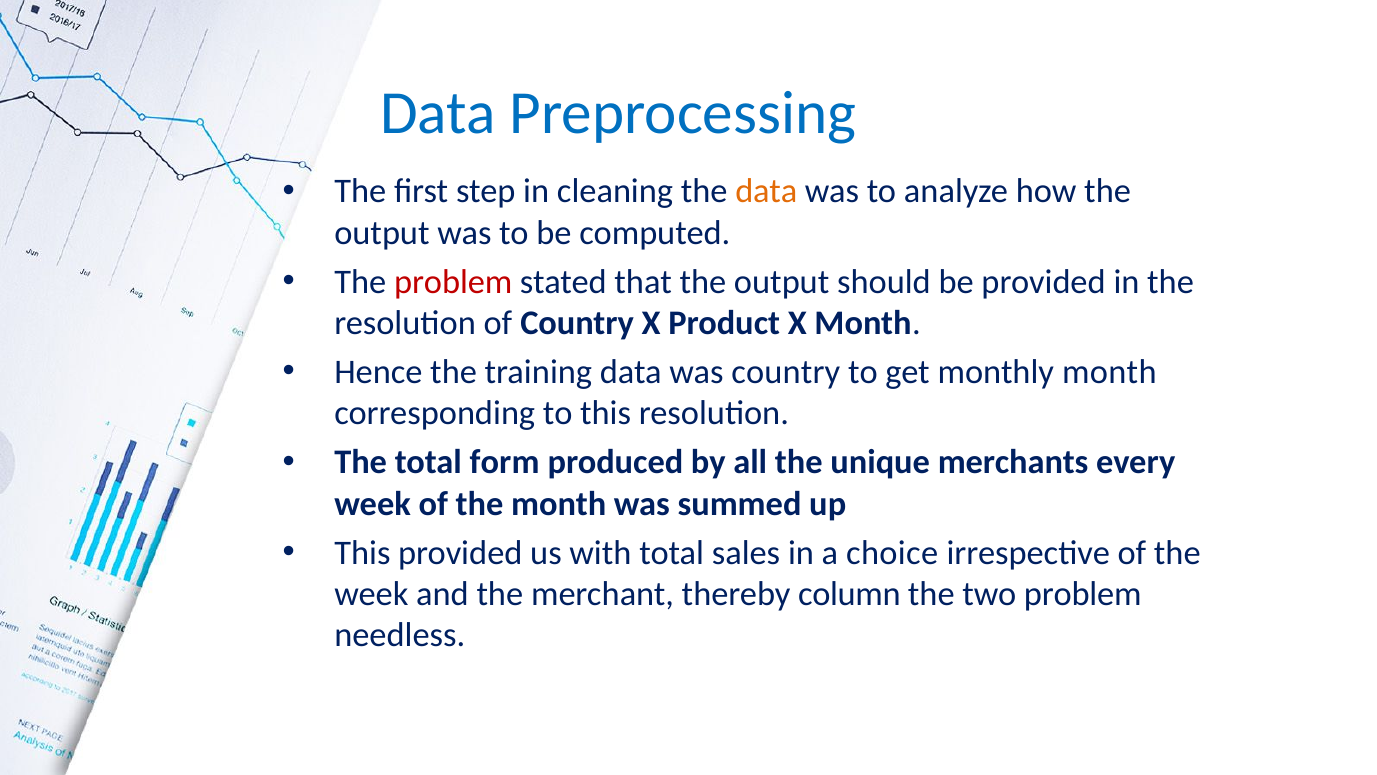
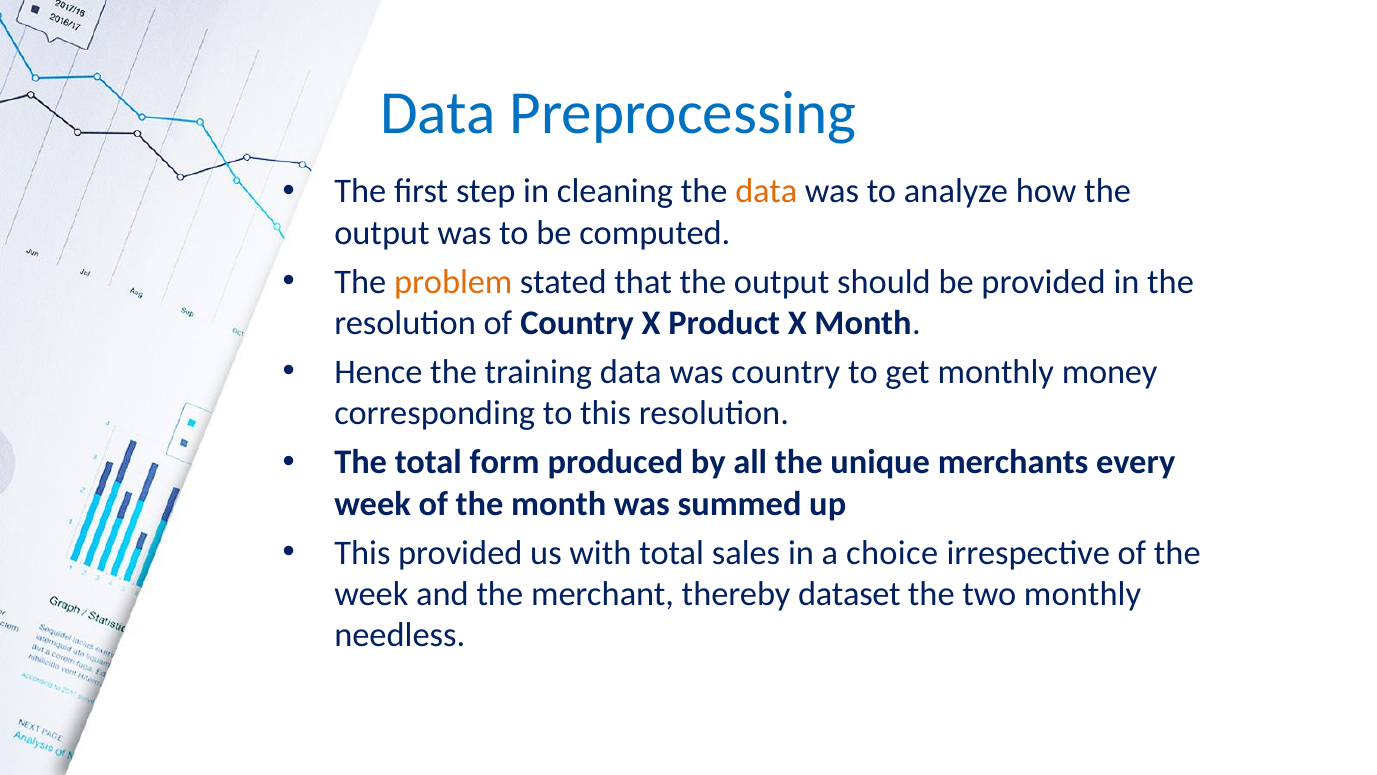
problem colour: red -> orange (453, 282)
monthly month: month -> money (1110, 372)
column: column -> dataset (849, 594)
two problem: problem -> monthly (1083, 594)
